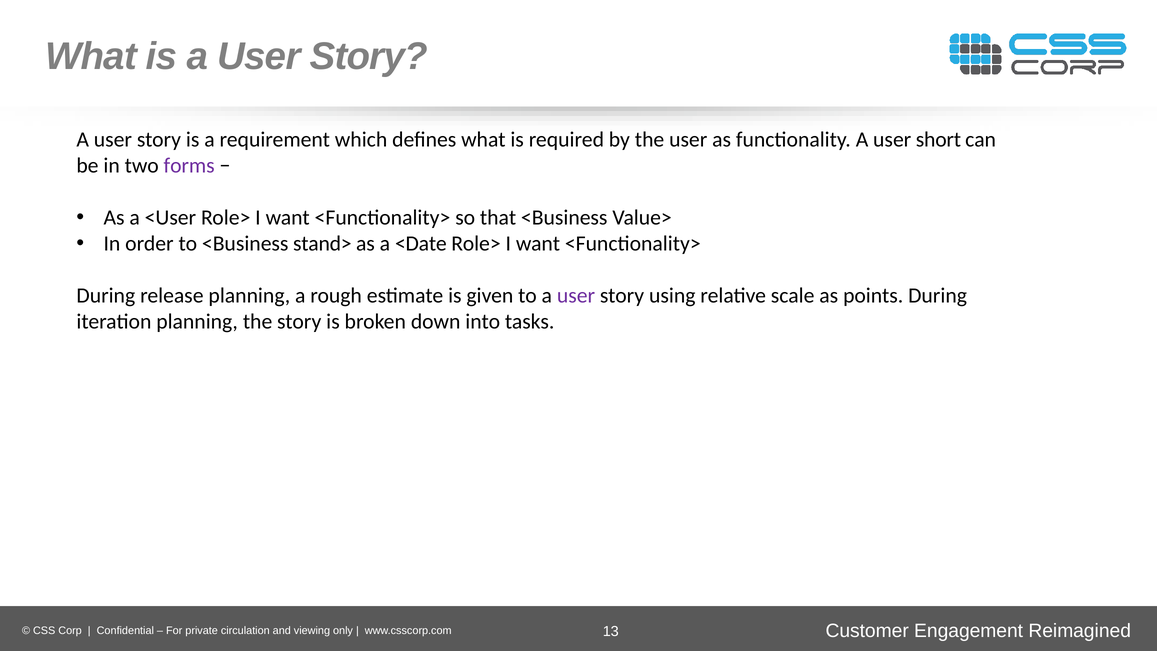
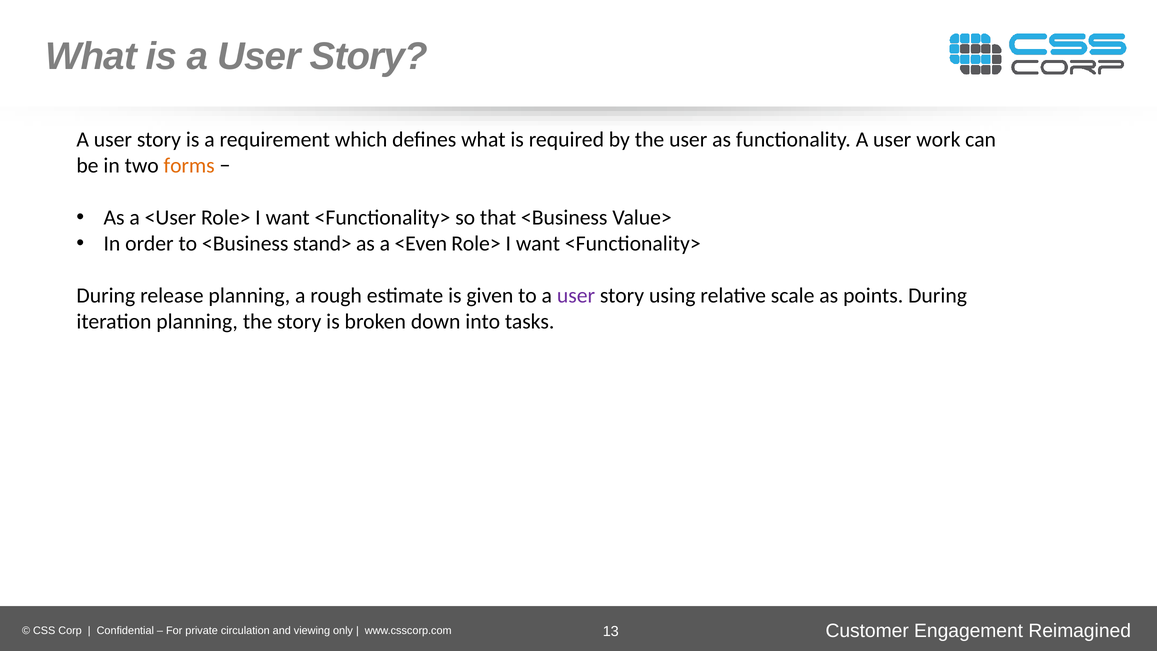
short: short -> work (938, 140)
forms colour: purple -> orange (189, 166)
<Date: <Date -> <Even (421, 244)
